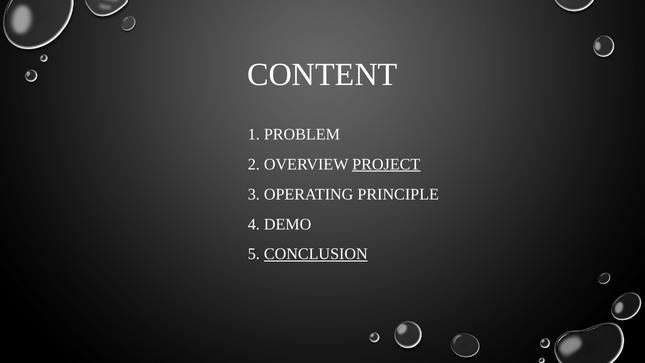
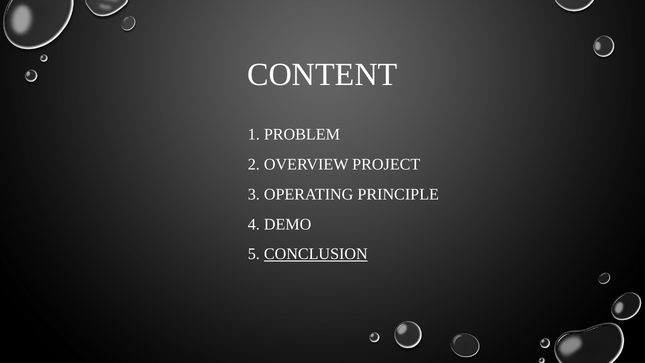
PROJECT underline: present -> none (386, 164)
